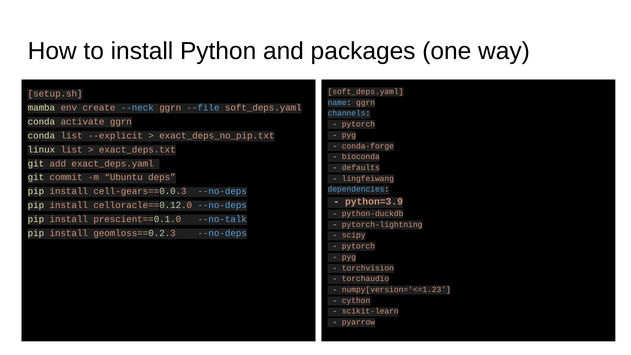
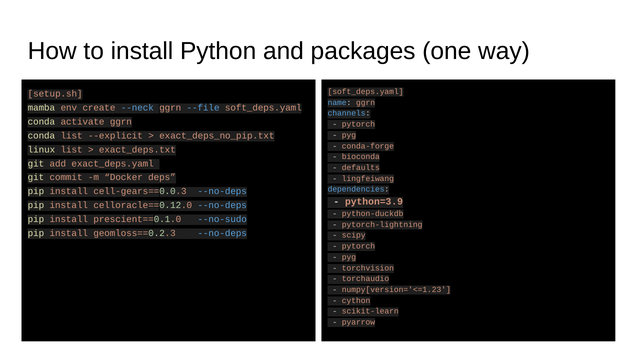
Ubuntu: Ubuntu -> Docker (124, 177)
--no-talk: --no-talk -> --no-sudo (222, 219)
